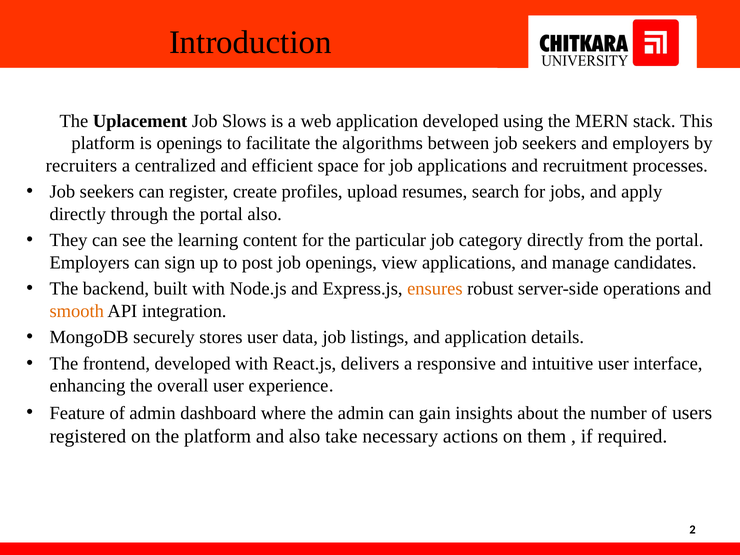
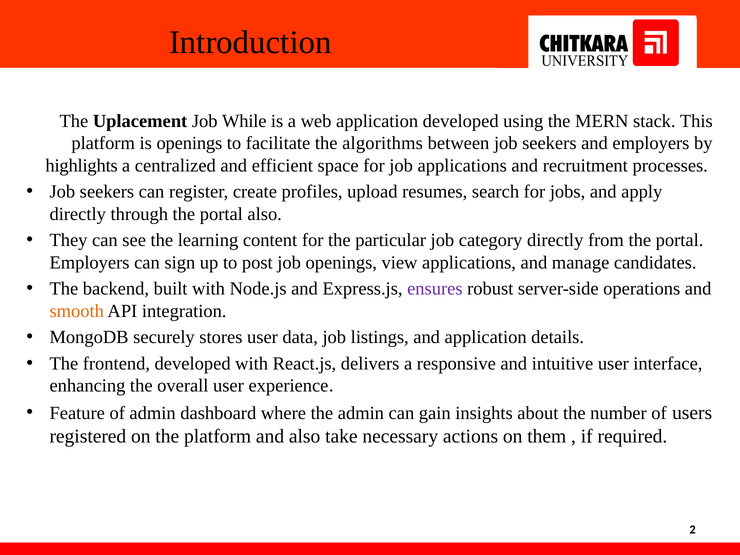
Slows: Slows -> While (244, 121)
recruiters: recruiters -> highlights (82, 165)
ensures colour: orange -> purple (435, 289)
